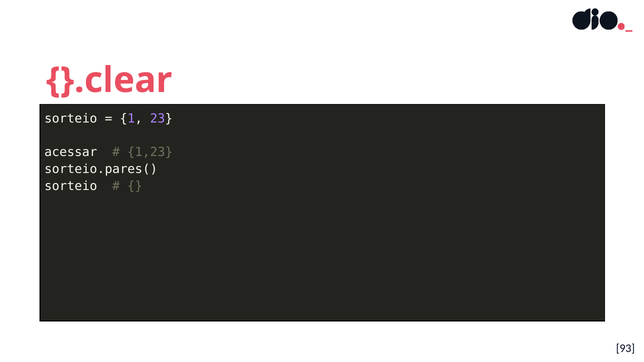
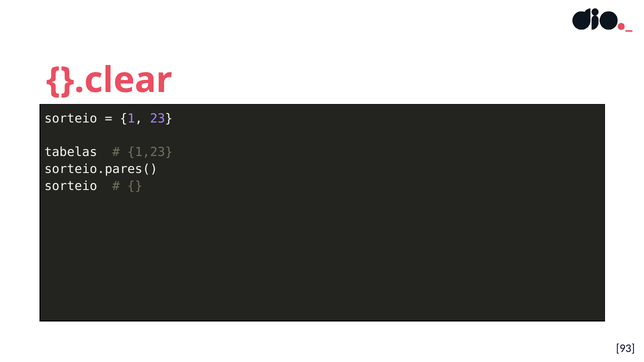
acessar: acessar -> tabelas (71, 152)
